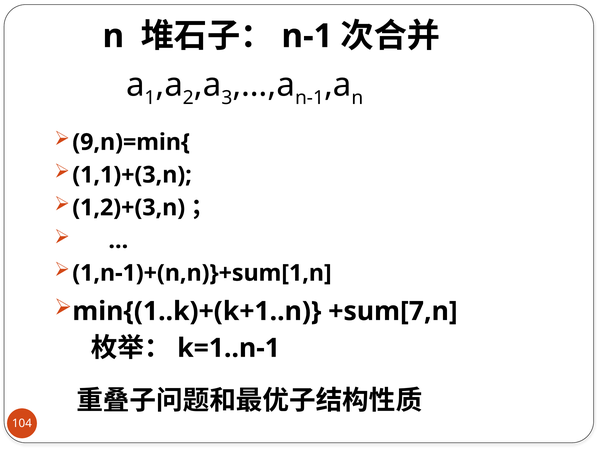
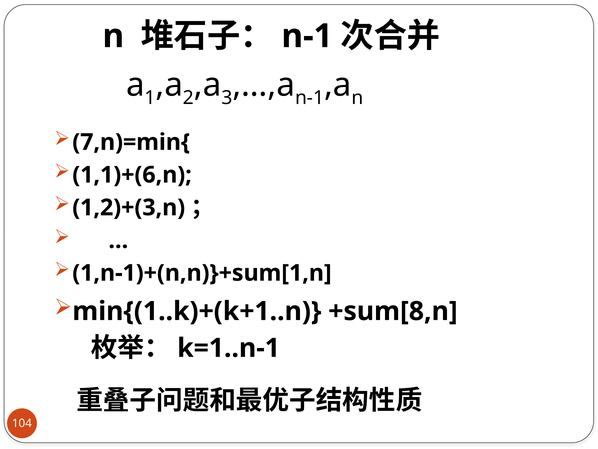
9,n)=min{: 9,n)=min{ -> 7,n)=min{ (131, 142)
1,1)+(3,n: 1,1)+(3,n -> 1,1)+(6,n (132, 175)
+sum[7,n: +sum[7,n -> +sum[8,n (393, 311)
